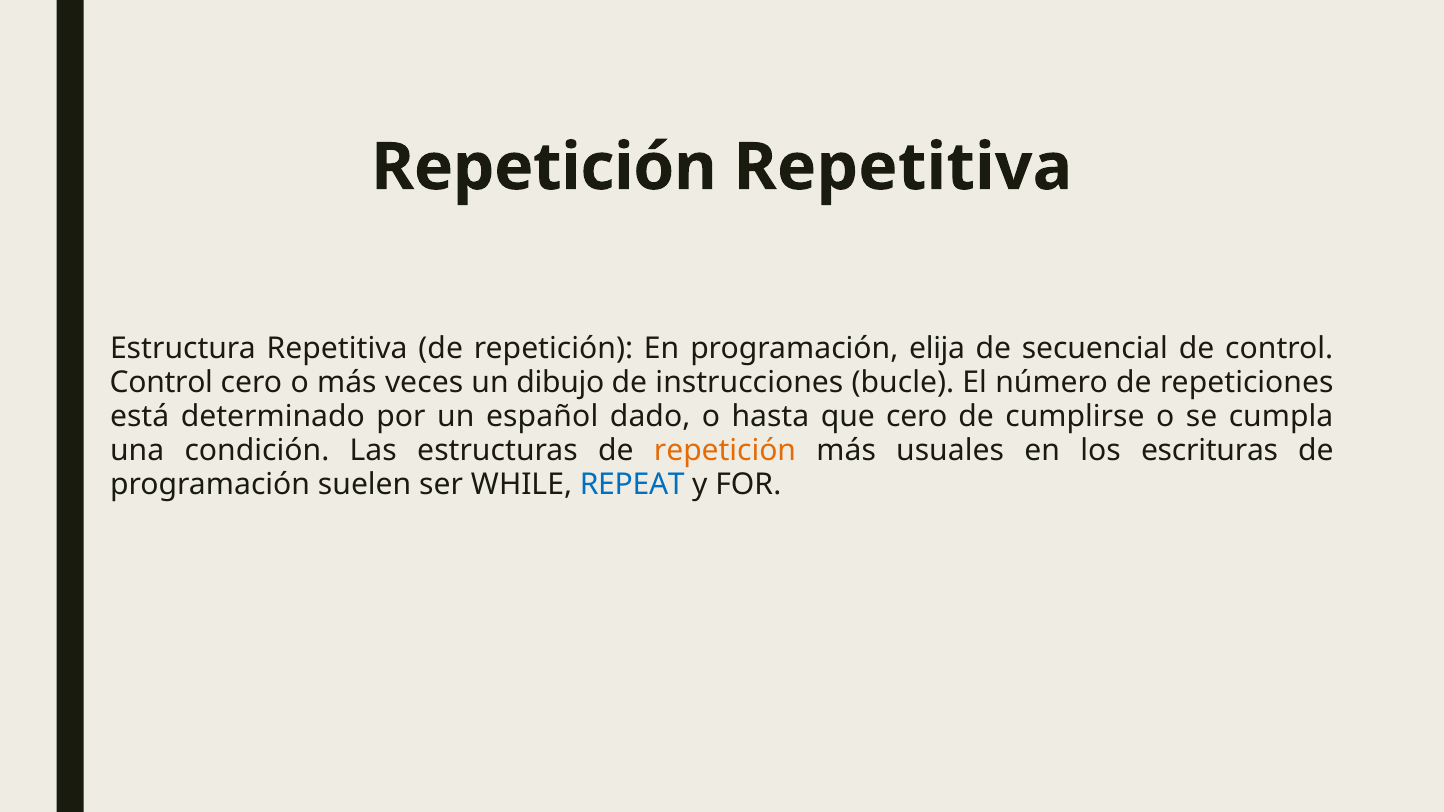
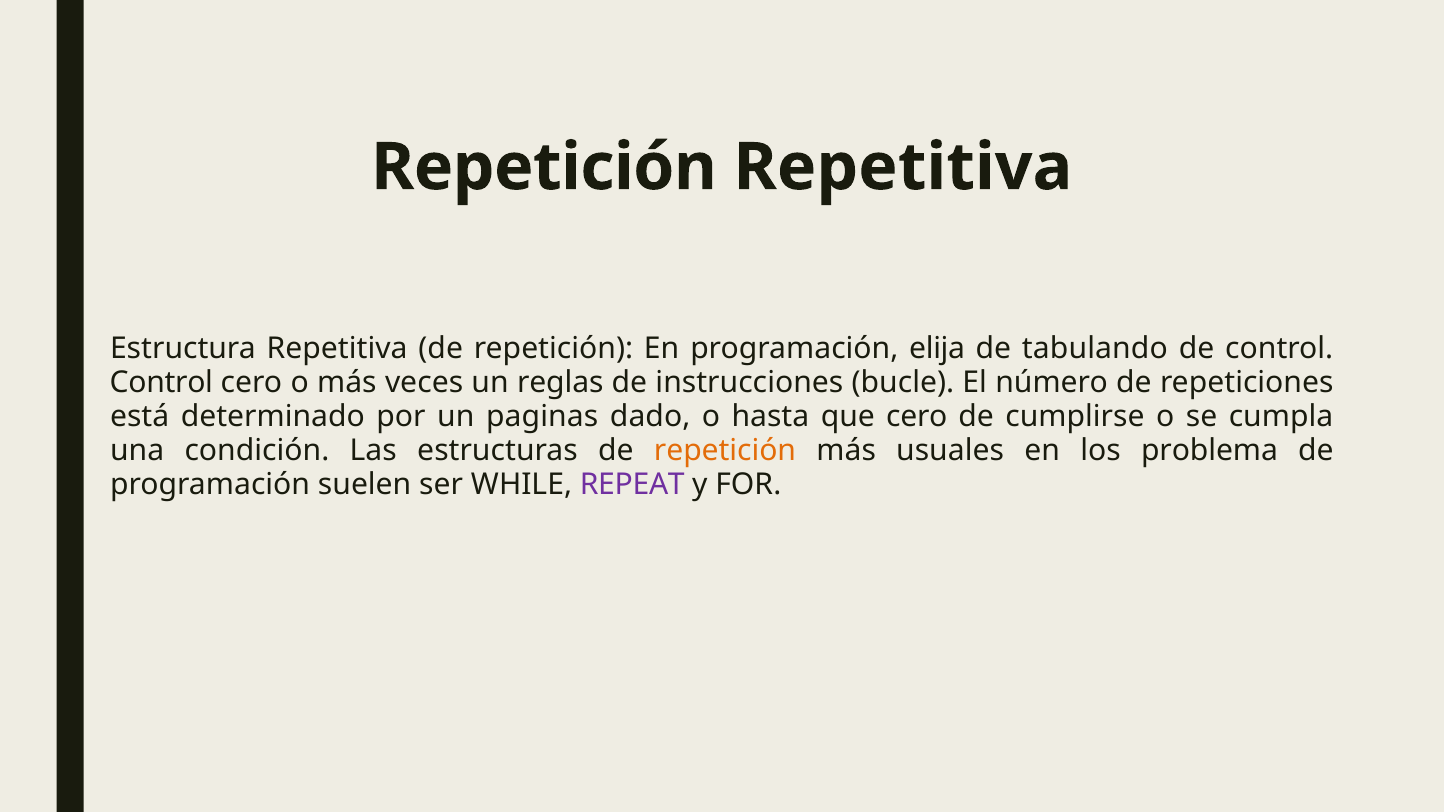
secuencial: secuencial -> tabulando (1095, 349)
dibujo: dibujo -> reglas (560, 383)
español: español -> paginas (542, 417)
escrituras: escrituras -> problema (1209, 451)
REPEAT colour: blue -> purple (632, 485)
